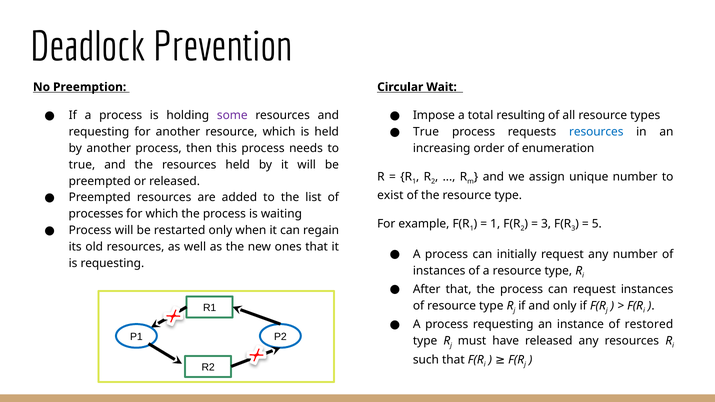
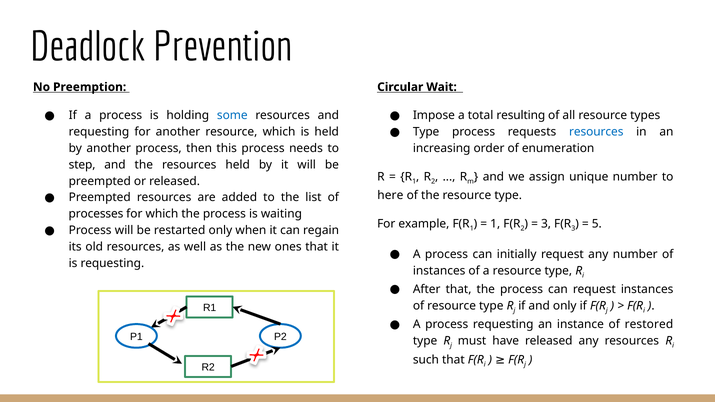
some colour: purple -> blue (232, 115)
True: True -> Type (426, 132)
true: true -> step (82, 165)
exist: exist -> here (390, 195)
